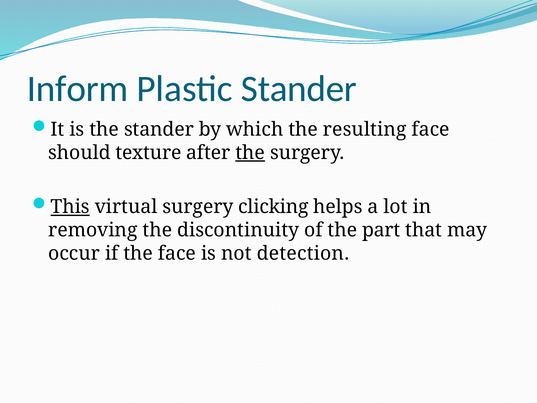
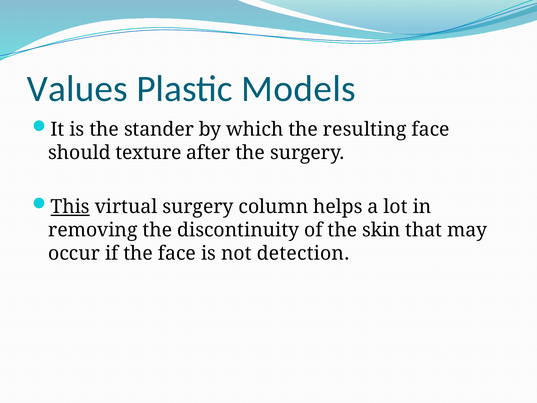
Inform: Inform -> Values (77, 89)
Plastic Stander: Stander -> Models (299, 89)
the underline: present -> none (250, 153)
clicking: clicking -> column (273, 207)
part: part -> skin (381, 230)
